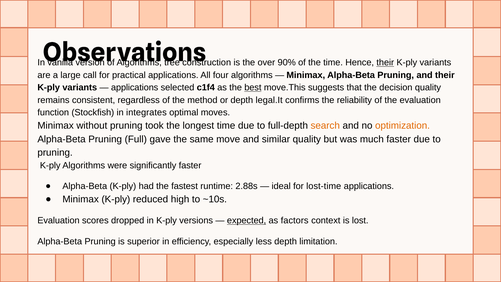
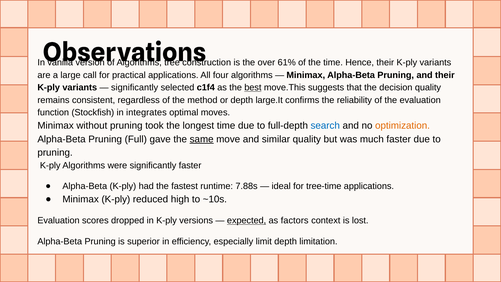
90%: 90% -> 61% (287, 63)
their underline: present -> none (385, 63)
applications: applications -> significantly (135, 88)
legal.It: legal.It -> large.It (269, 100)
search colour: orange -> blue (325, 126)
same underline: none -> present (202, 139)
2.88s: 2.88s -> 7.88s (247, 186)
lost-time: lost-time -> tree-time (324, 186)
less: less -> limit (264, 241)
